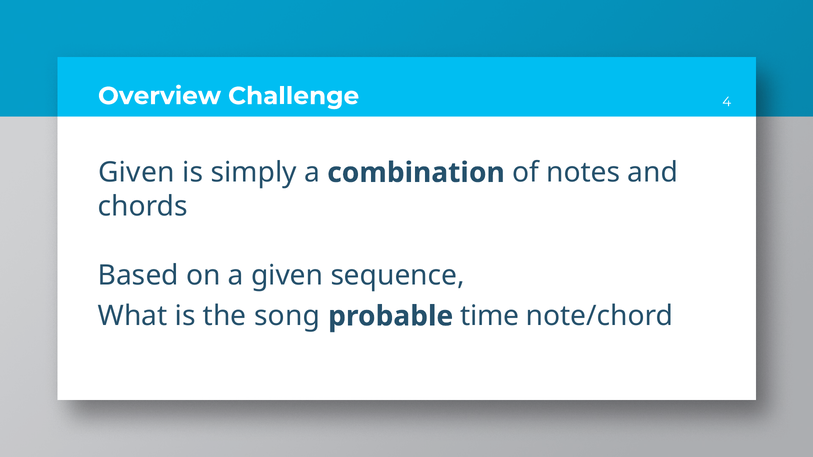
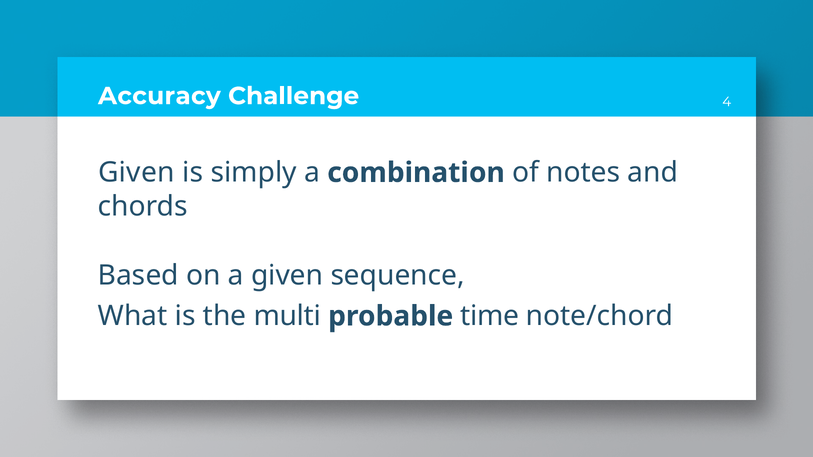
Overview: Overview -> Accuracy (159, 96)
song: song -> multi (287, 316)
